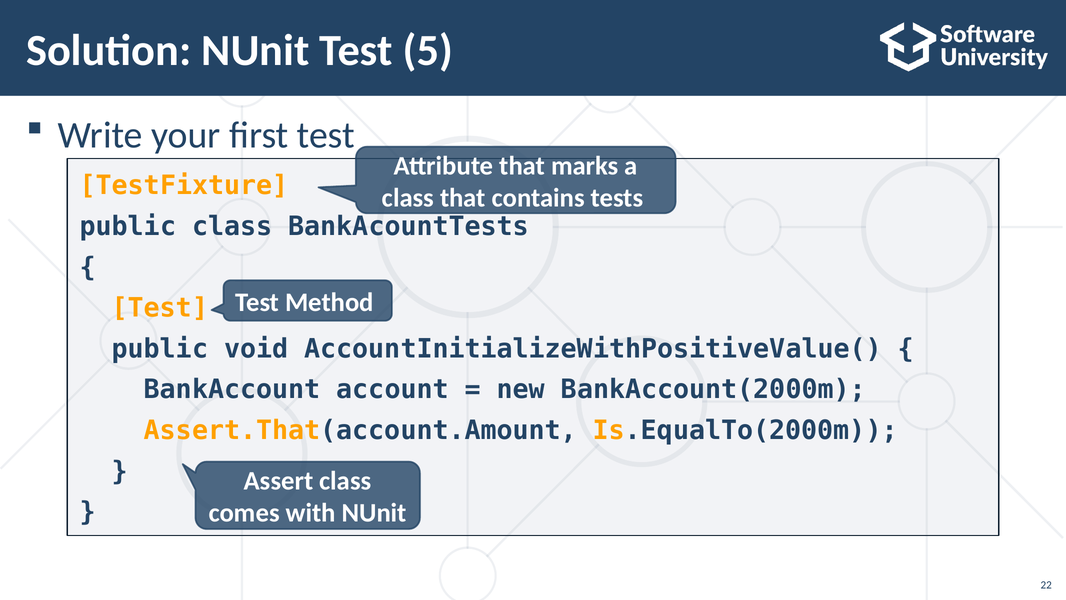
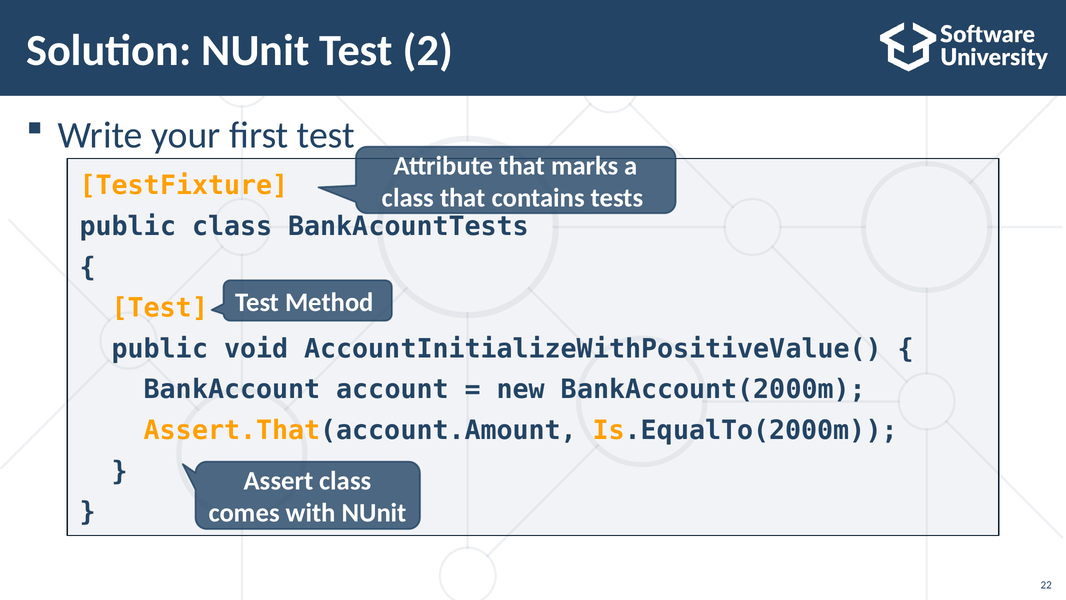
5: 5 -> 2 (428, 50)
